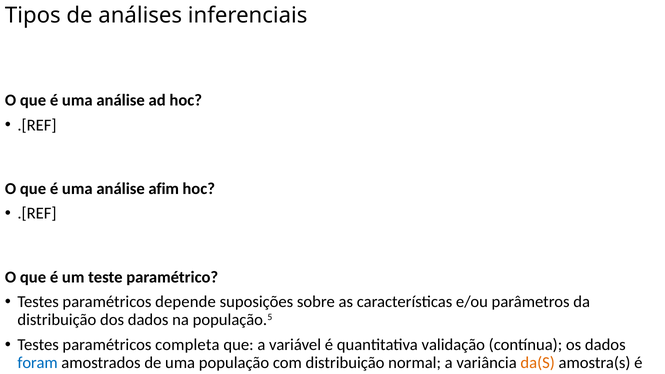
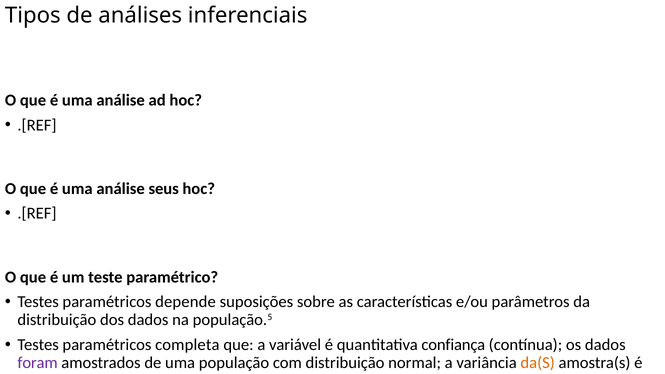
análise afim: afim -> seus (164, 189)
validação: validação -> confiança (453, 345)
foram colour: blue -> purple (38, 363)
